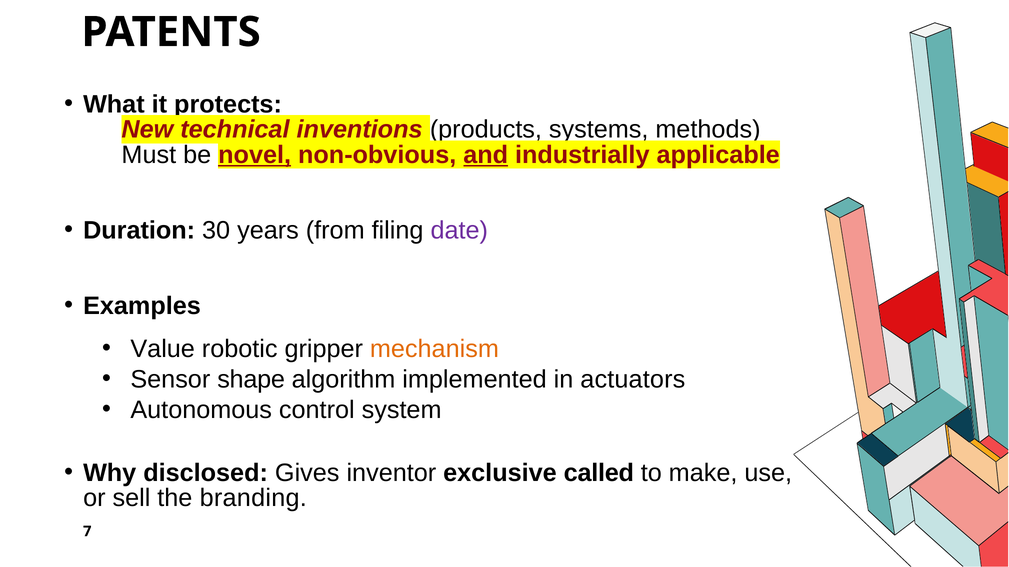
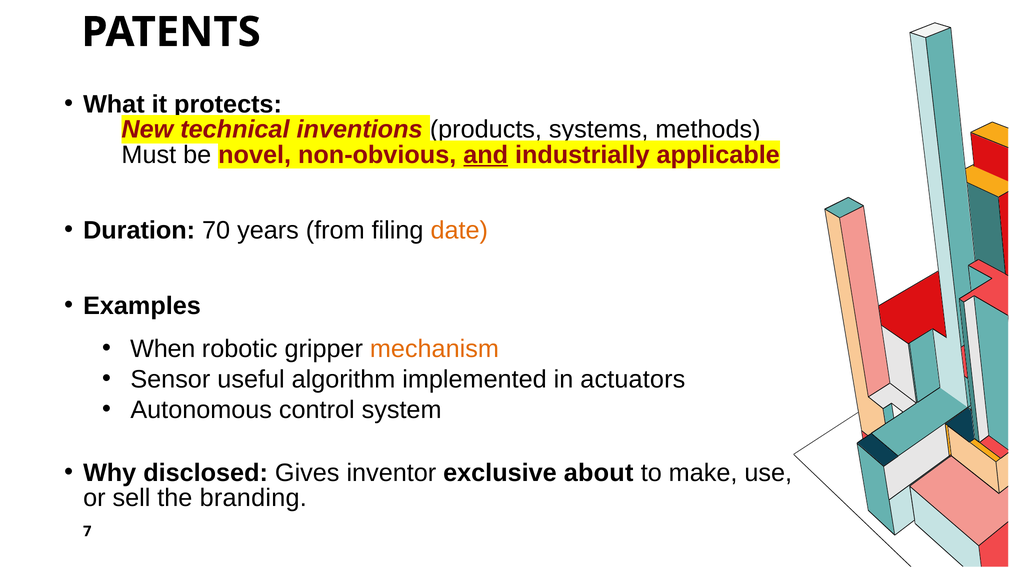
novel underline: present -> none (255, 155)
30: 30 -> 70 (216, 231)
date colour: purple -> orange (459, 231)
Value: Value -> When (163, 349)
shape: shape -> useful (251, 380)
called: called -> about (599, 473)
